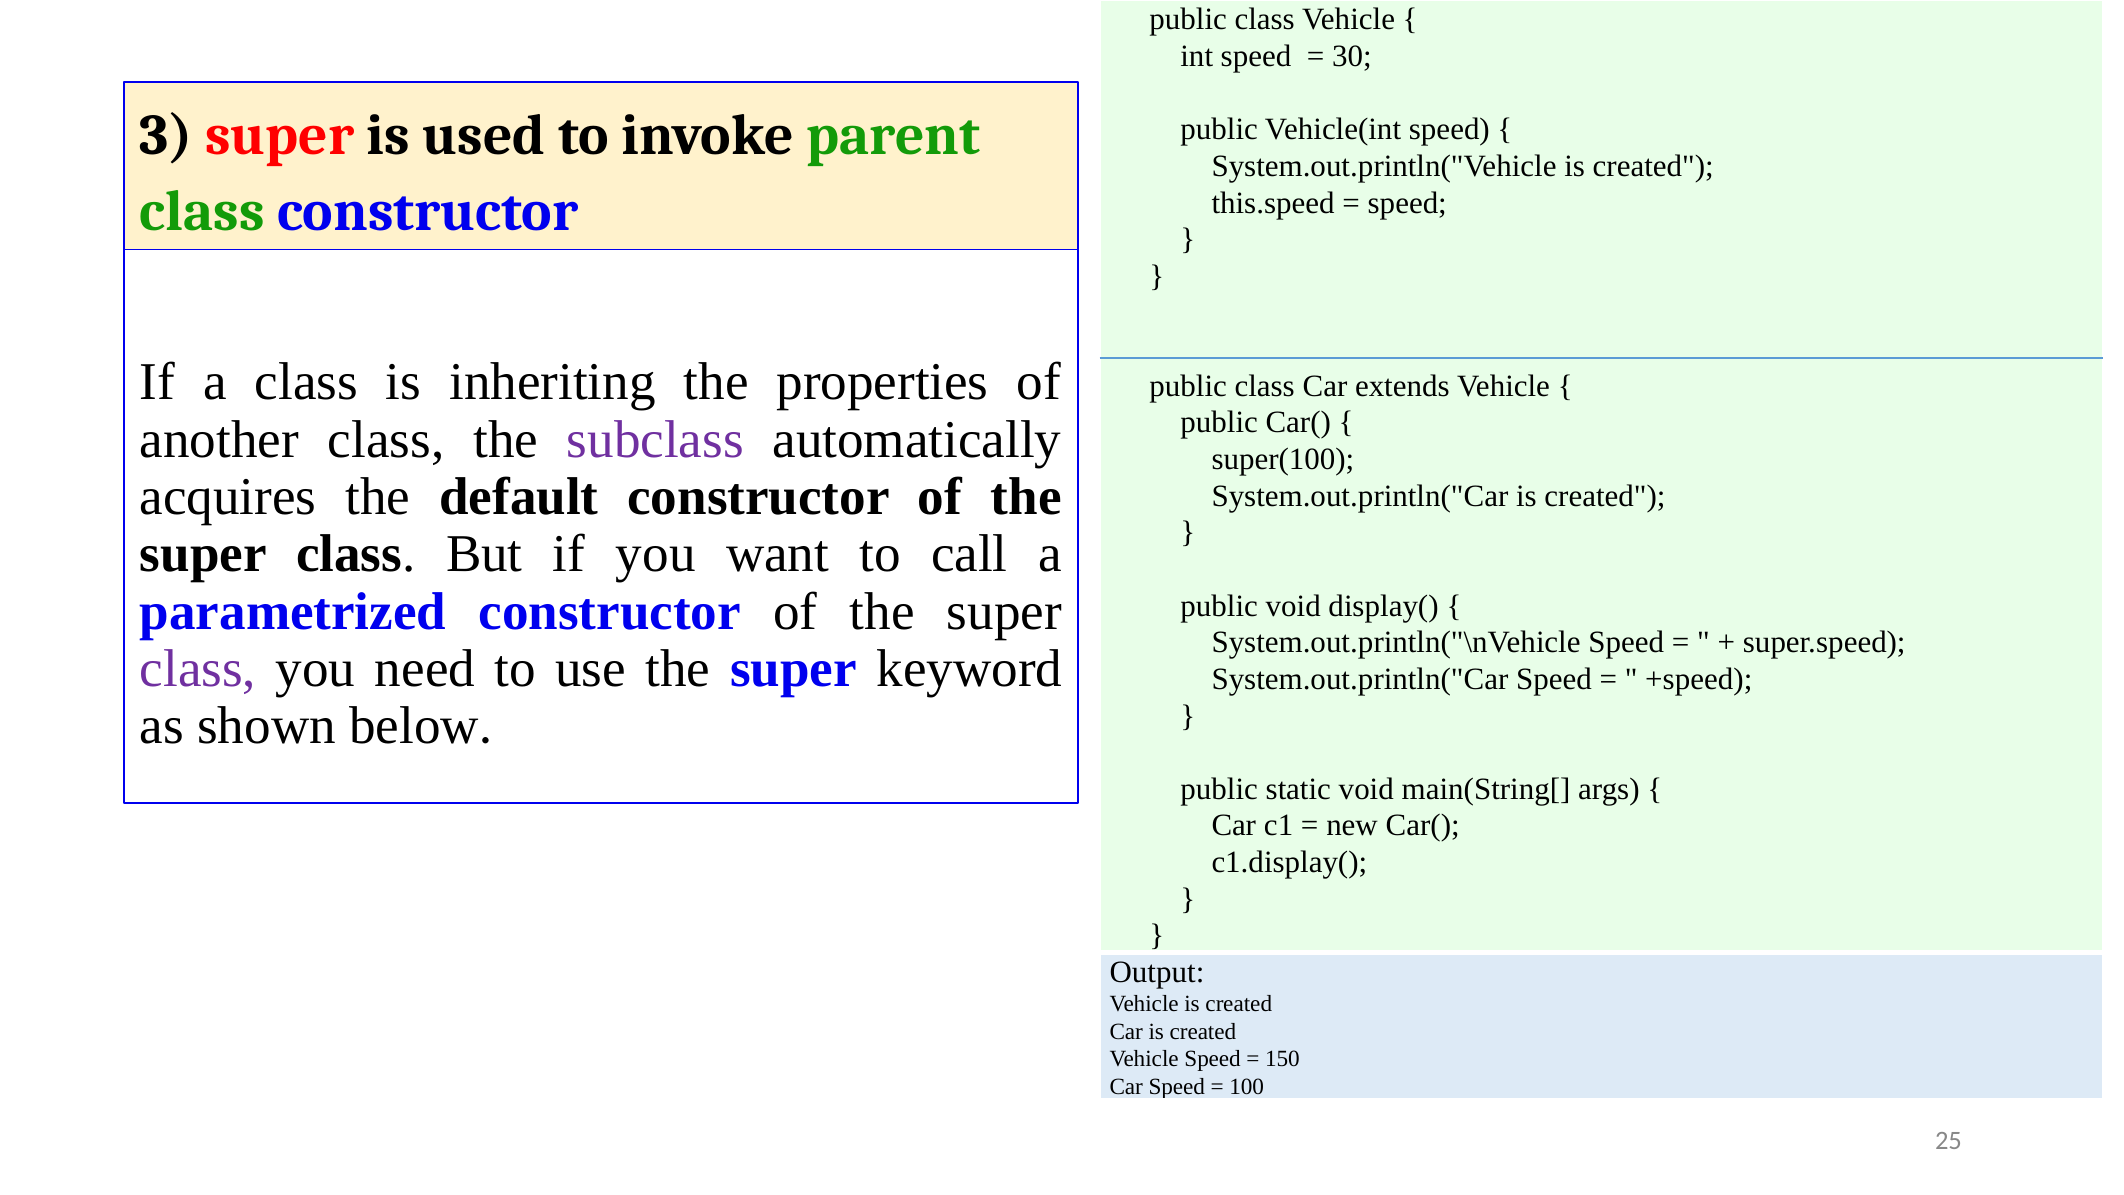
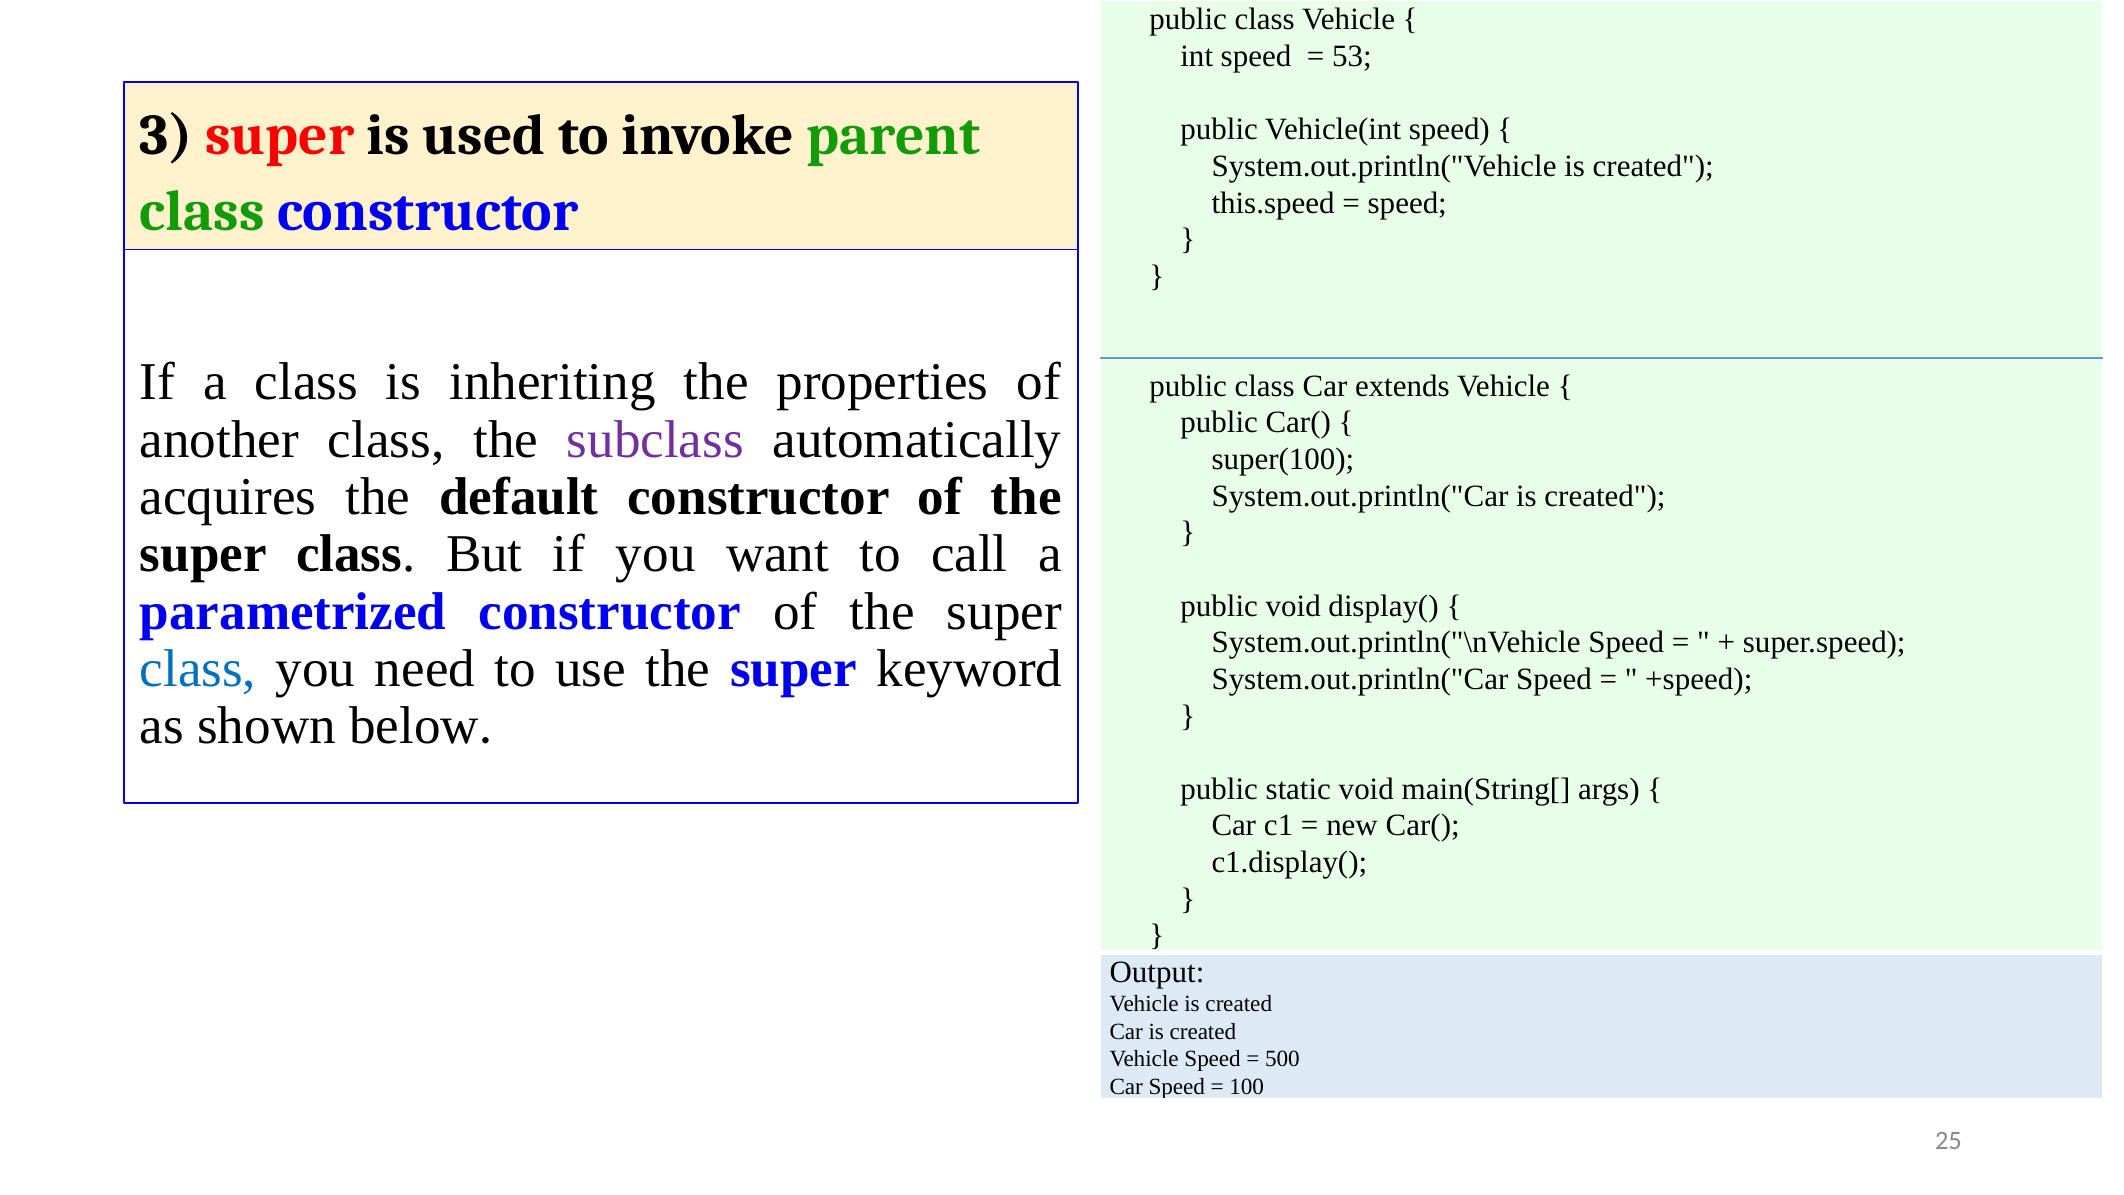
30: 30 -> 53 (1352, 56)
class colour: purple -> blue (198, 669)
150: 150 -> 500 (1282, 1059)
